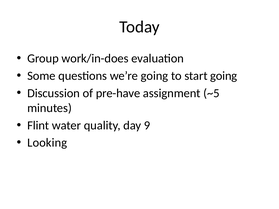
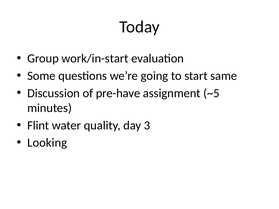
work/in-does: work/in-does -> work/in-start (95, 59)
start going: going -> same (224, 76)
9: 9 -> 3 (147, 126)
